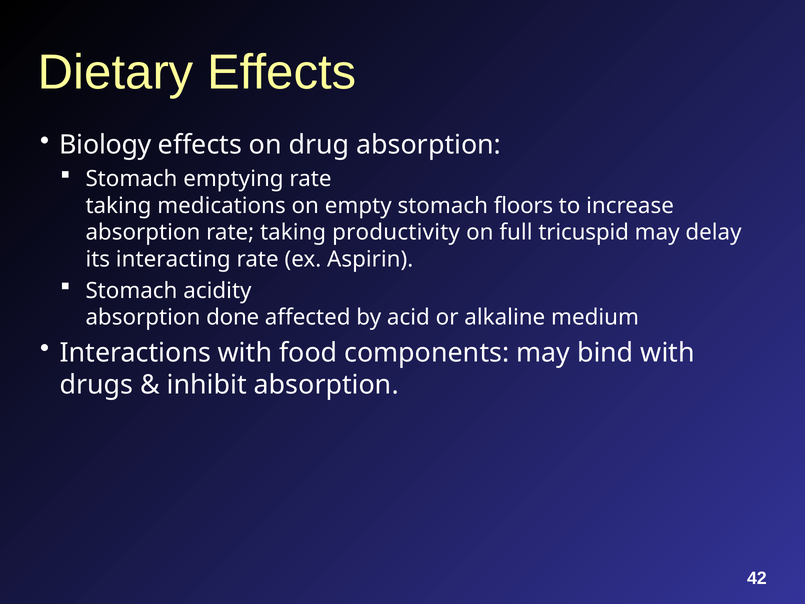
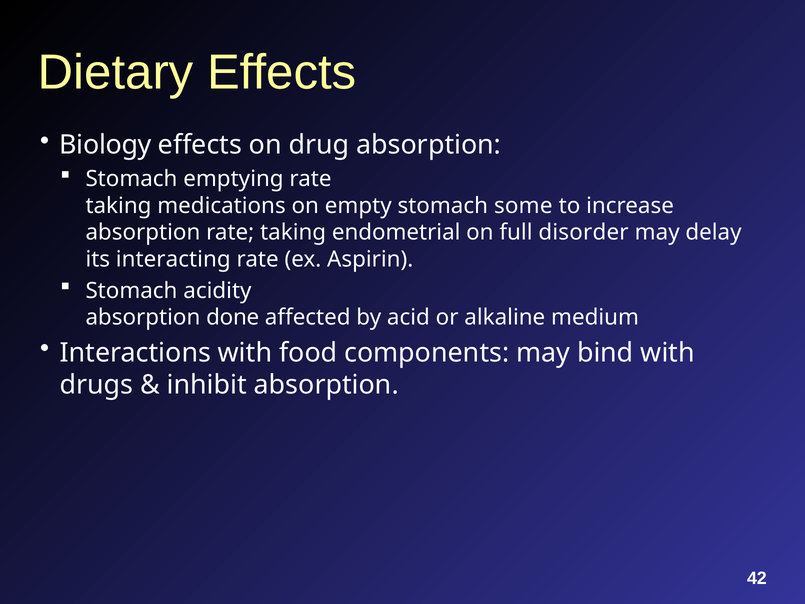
floors: floors -> some (523, 206)
productivity: productivity -> endometrial (396, 232)
tricuspid: tricuspid -> disorder (584, 232)
